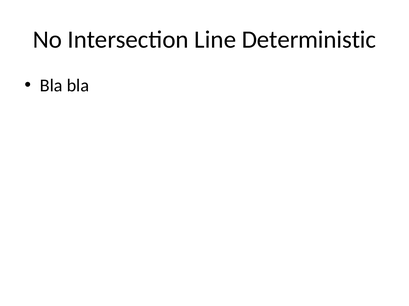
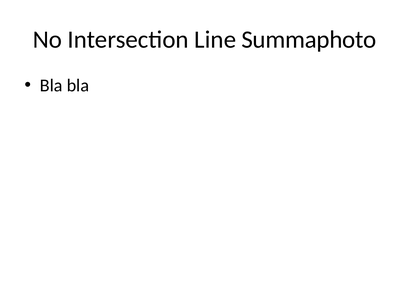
Deterministic: Deterministic -> Summaphoto (309, 40)
